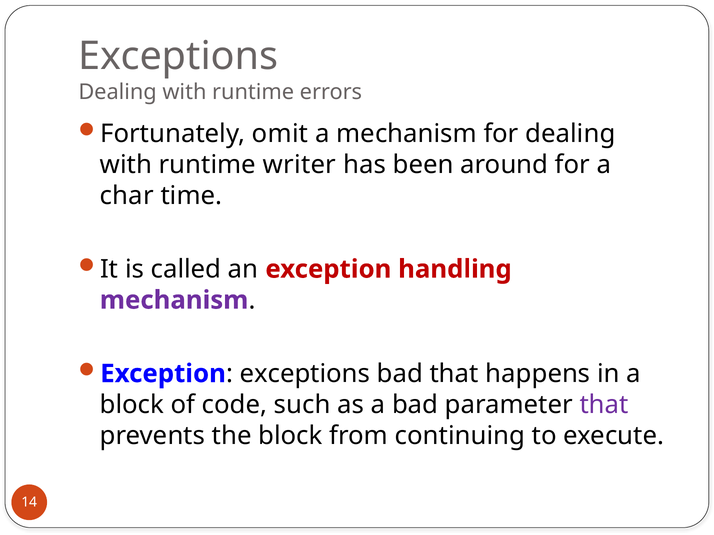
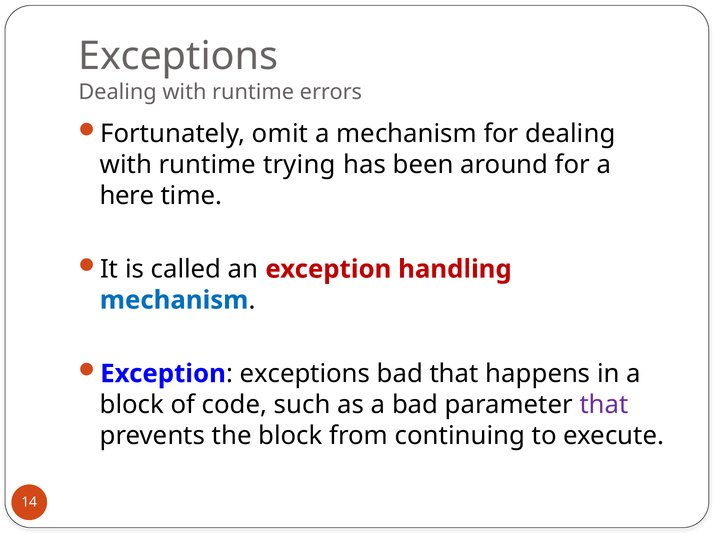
writer: writer -> trying (299, 165)
char: char -> here (127, 196)
mechanism colour: purple -> blue (174, 300)
